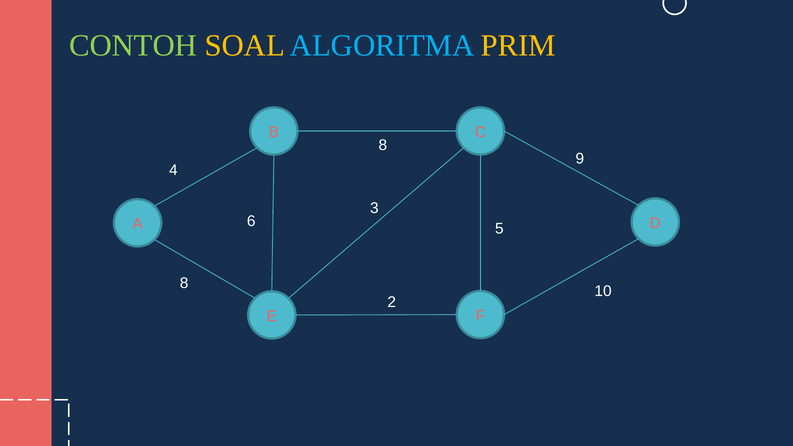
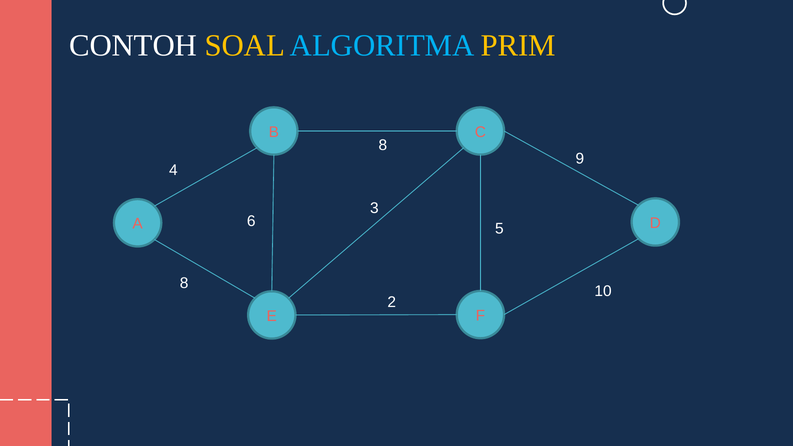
CONTOH colour: light green -> white (133, 46)
